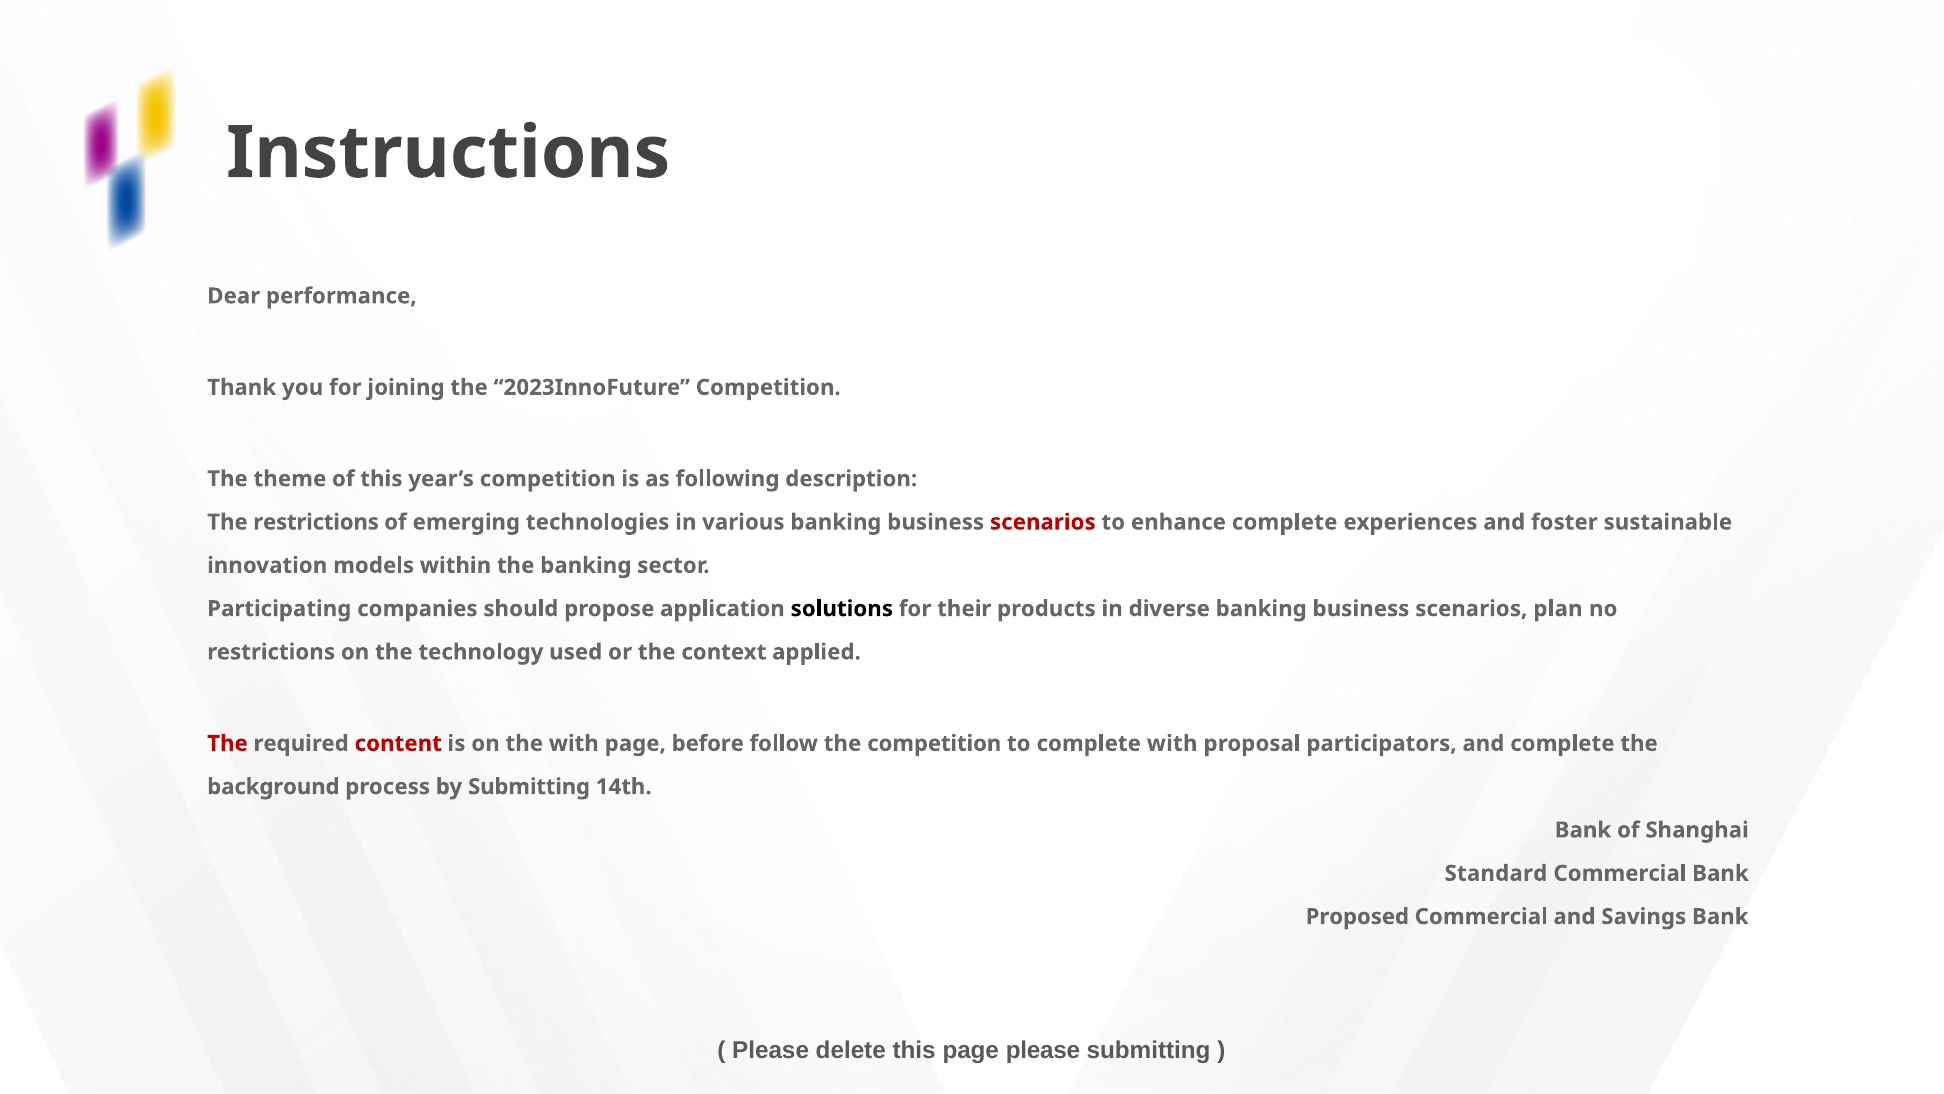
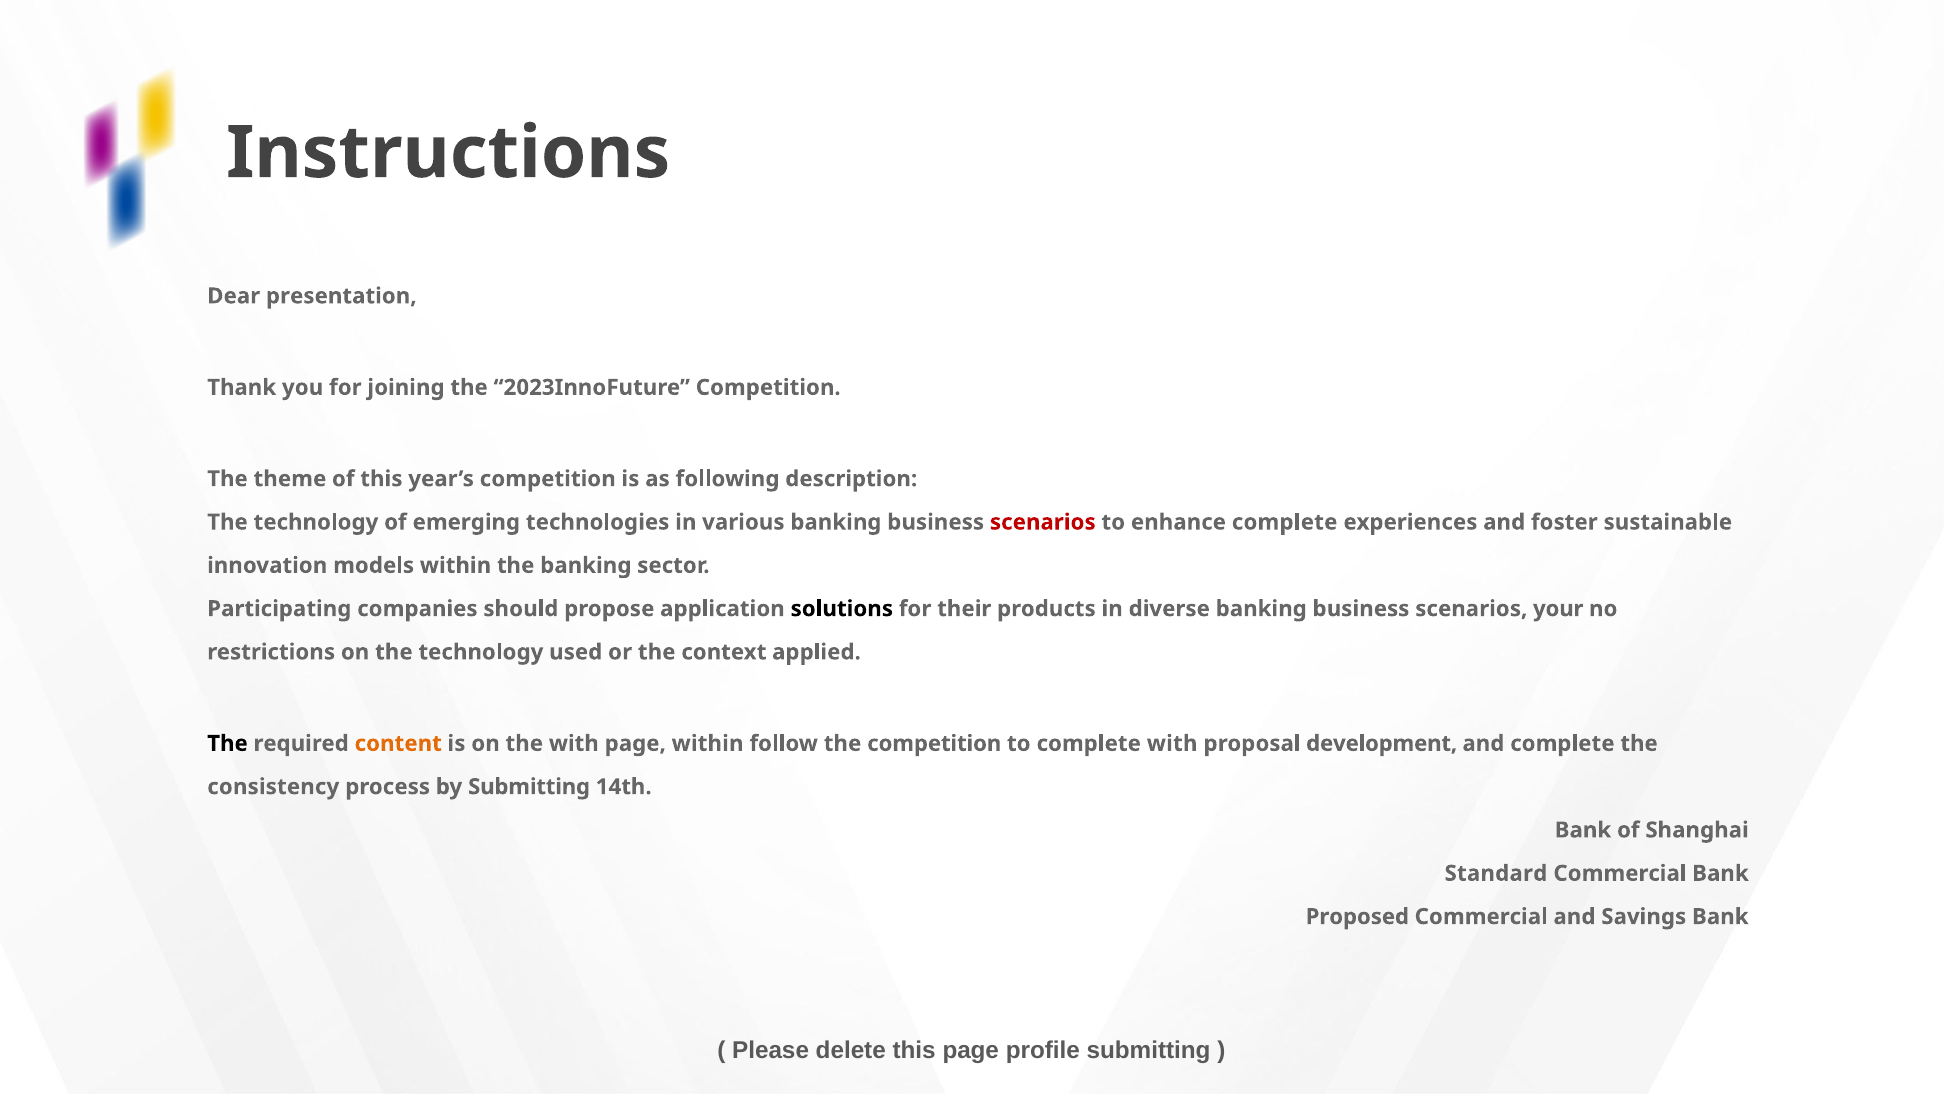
performance: performance -> presentation (341, 296)
restrictions: restrictions -> technology (316, 522)
plan: plan -> your (1558, 609)
The colour: red -> black (227, 743)
content colour: red -> orange (398, 743)
page before: before -> within (708, 743)
participators: participators -> development (1382, 743)
background: background -> consistency (273, 786)
page please: please -> profile (1043, 1050)
